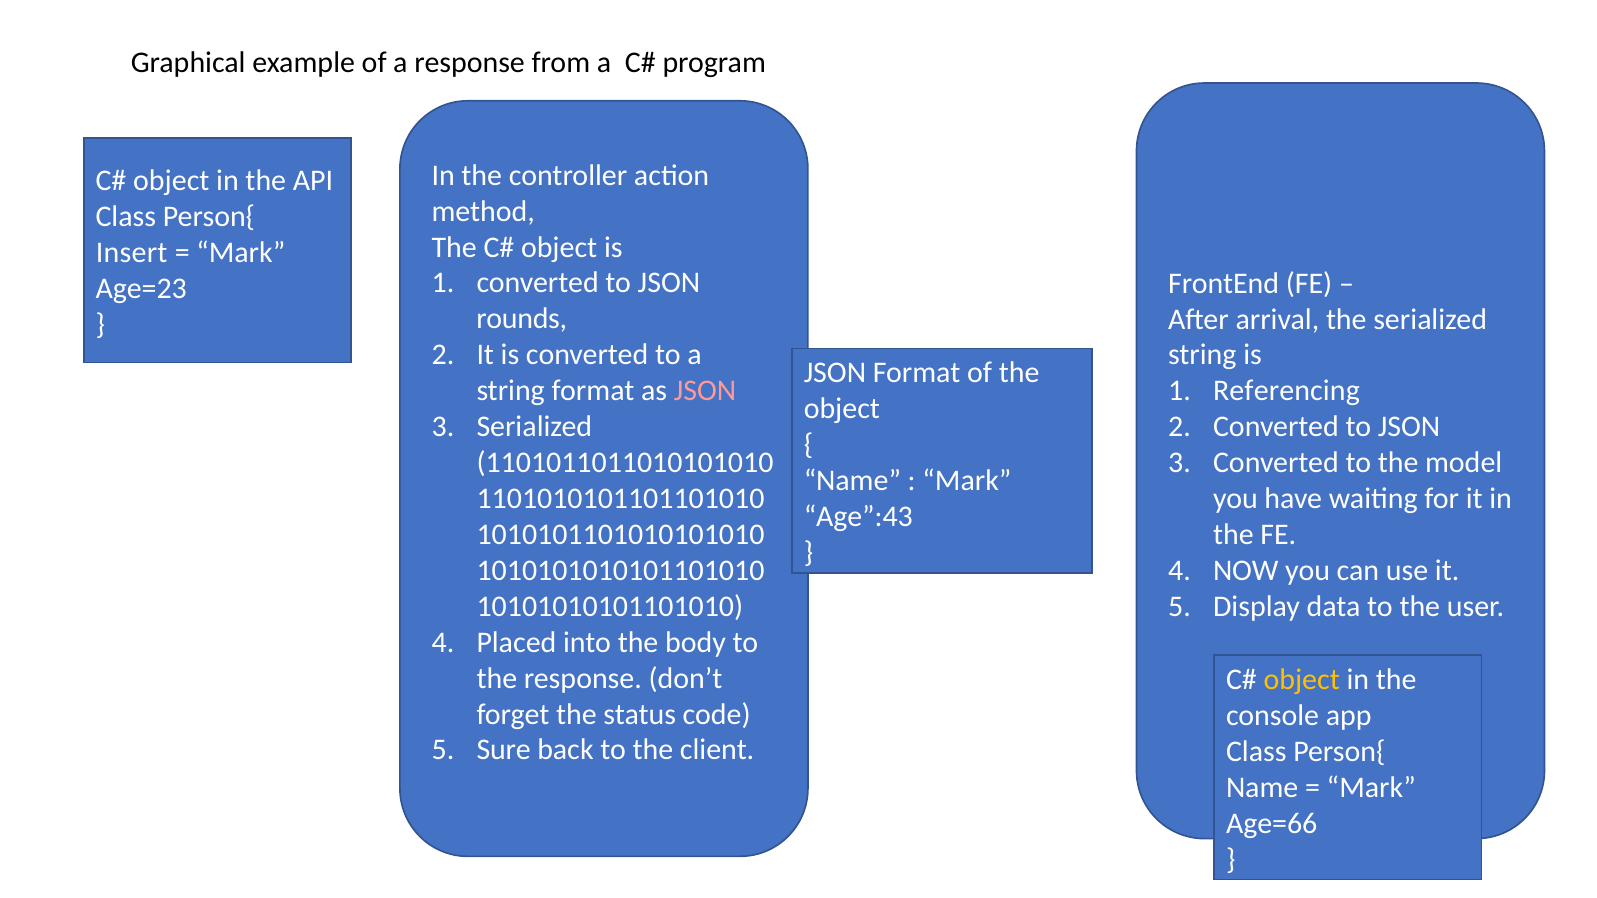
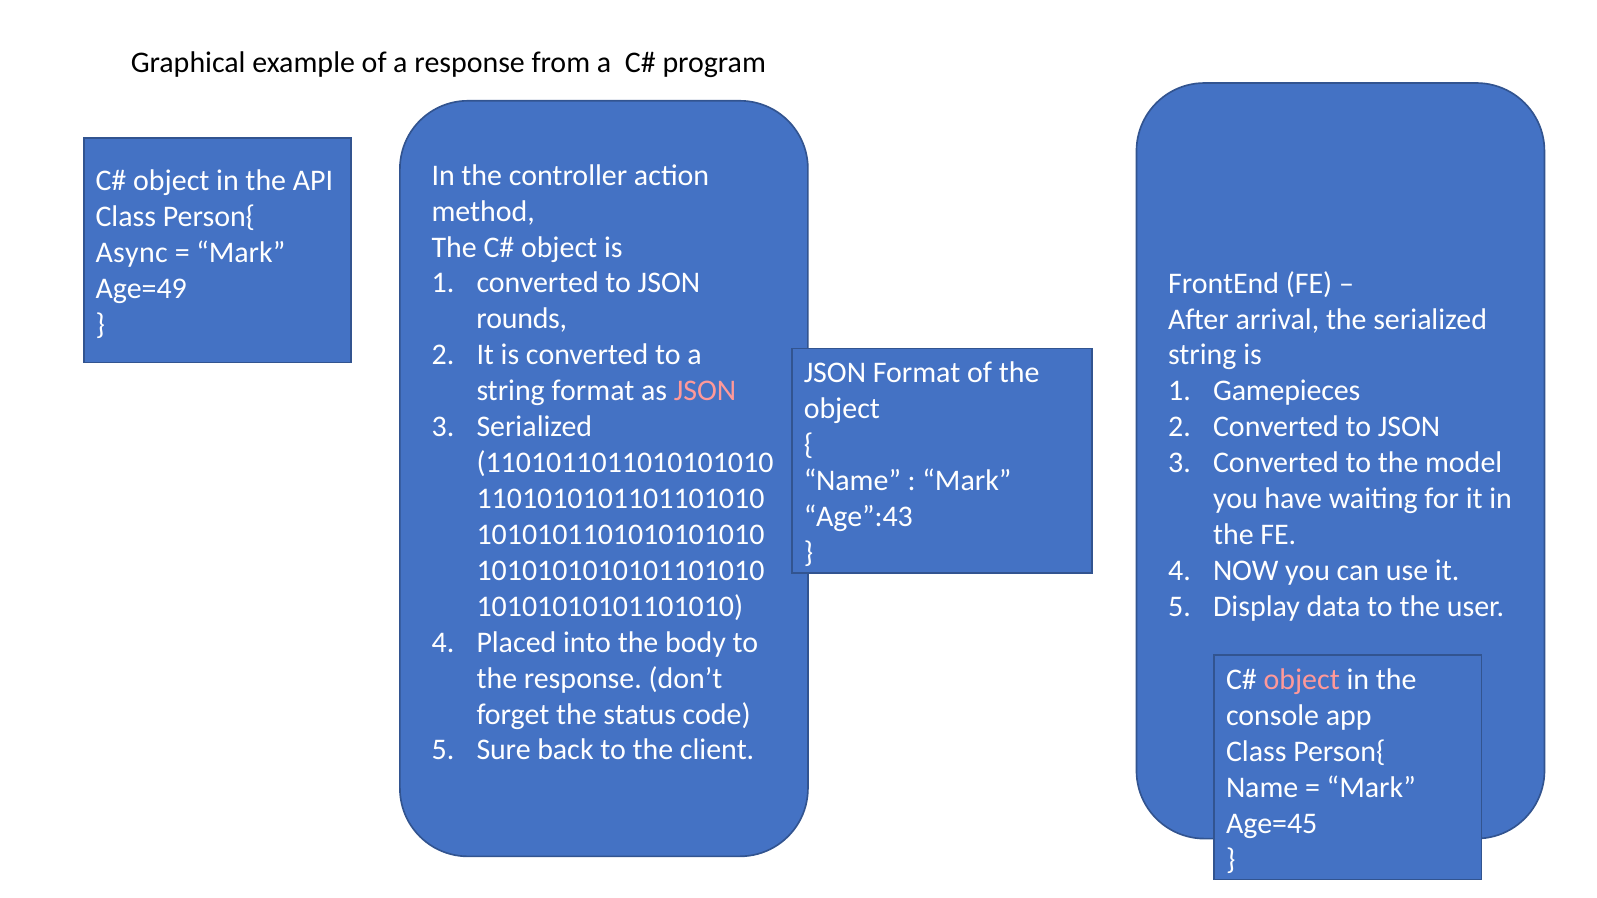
Insert: Insert -> Async (132, 252)
Age=23: Age=23 -> Age=49 (141, 288)
Referencing: Referencing -> Gamepieces (1287, 391)
object colour: yellow -> pink (1302, 680)
Age=66: Age=66 -> Age=45 (1272, 824)
